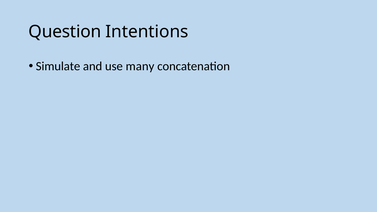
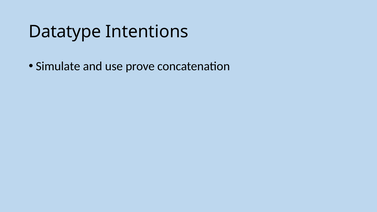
Question: Question -> Datatype (65, 32)
many: many -> prove (140, 66)
